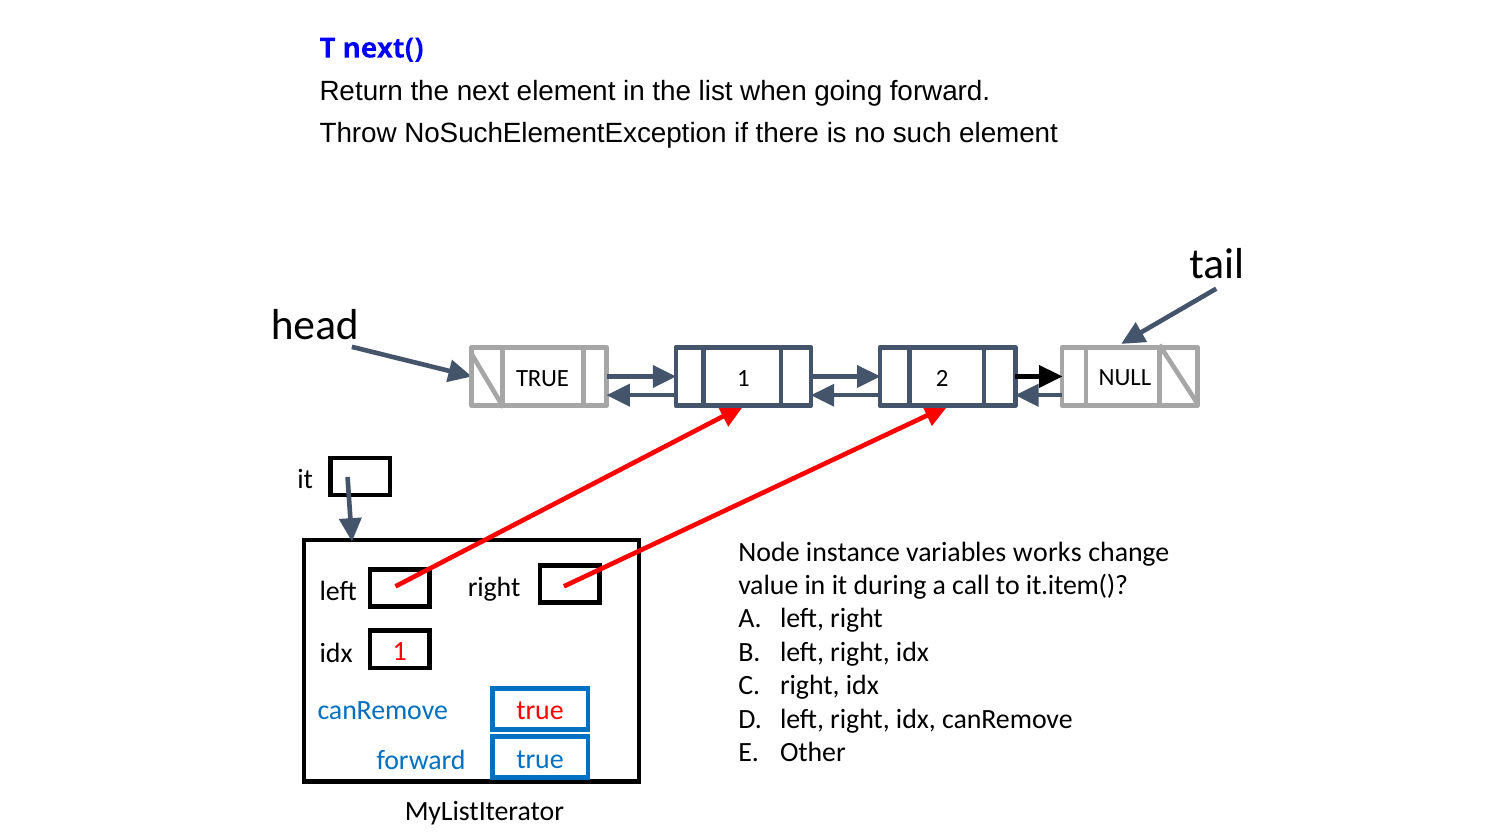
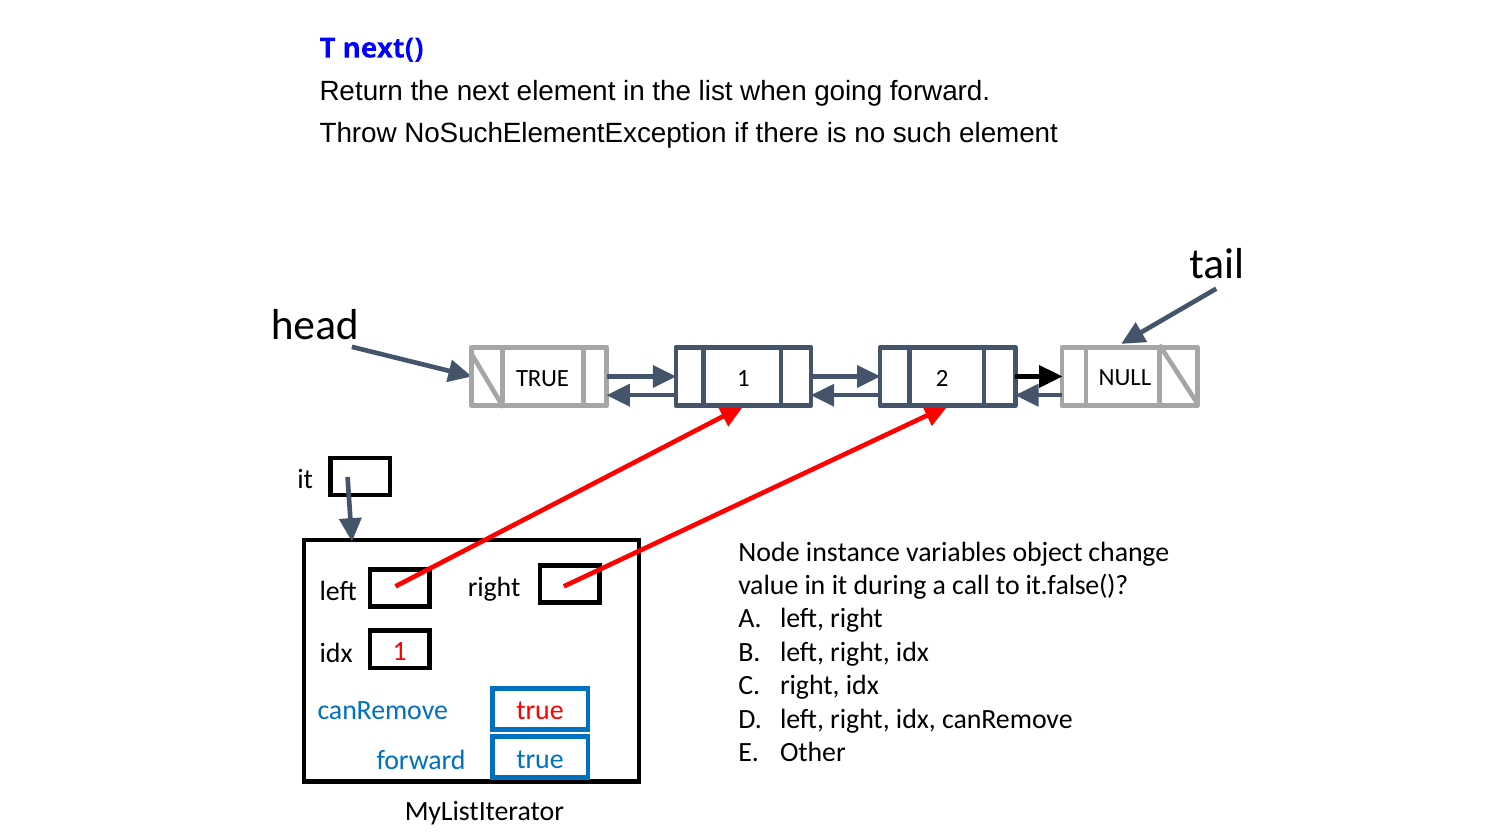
works: works -> object (1048, 552)
it.item(: it.item( -> it.false( (1077, 586)
